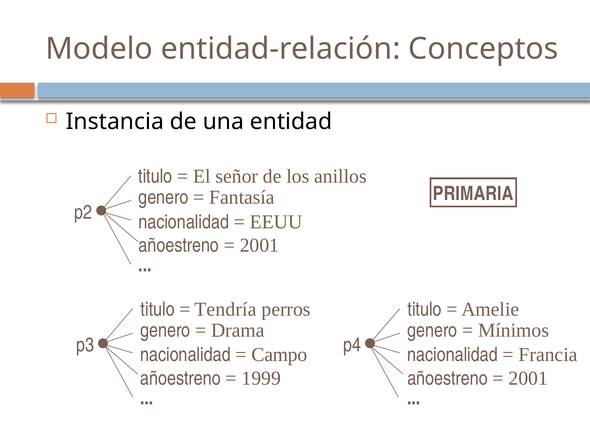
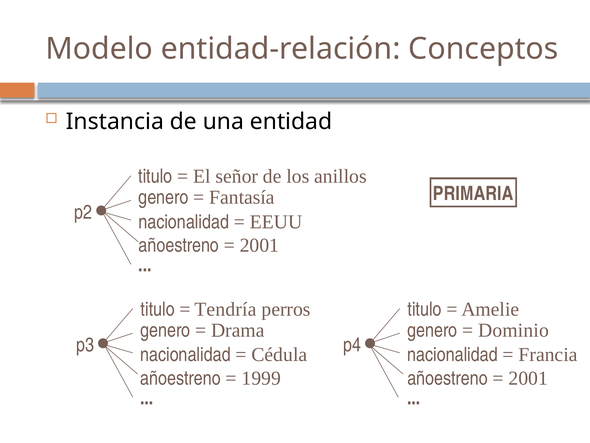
Mínimos: Mínimos -> Dominio (513, 330)
Campo: Campo -> Cédula (279, 354)
